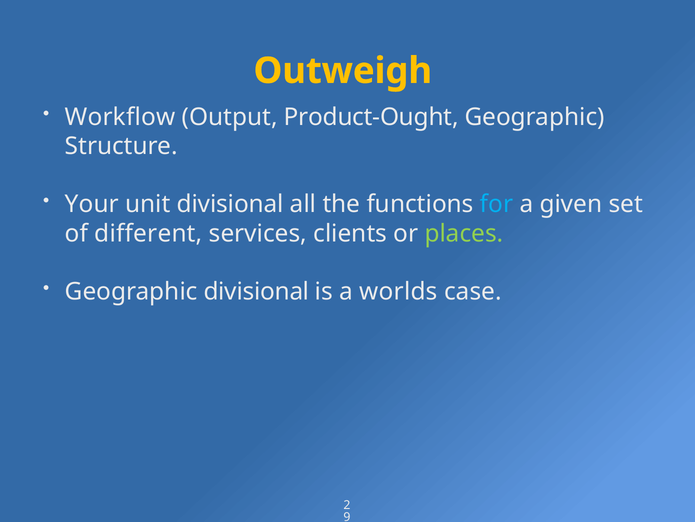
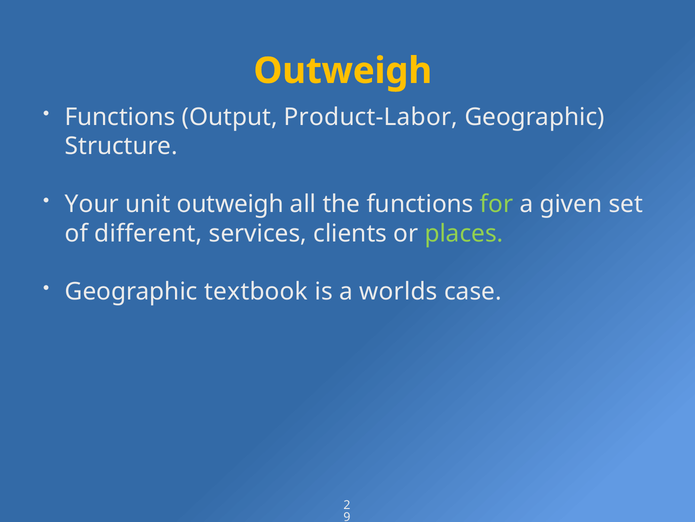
Workflow: Workflow -> Functions (120, 117)
Product-Ought: Product-Ought -> Product-Labor (371, 117)
unit divisional: divisional -> outweigh (230, 204)
for colour: light blue -> light green (497, 204)
Geographic divisional: divisional -> textbook (256, 291)
